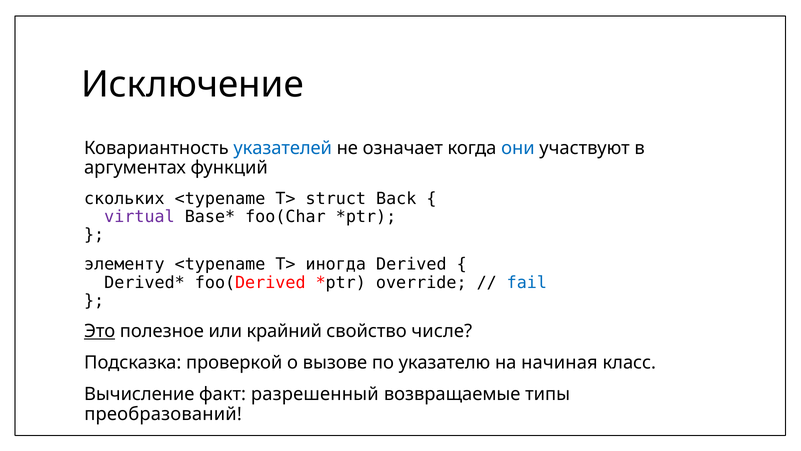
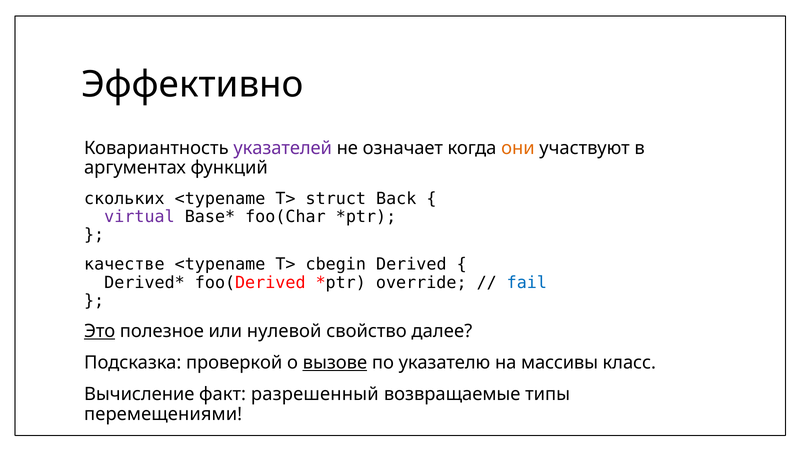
Исключение: Исключение -> Эффективно (192, 84)
указателей colour: blue -> purple (283, 148)
они colour: blue -> orange (518, 148)
элементу: элементу -> качестве (124, 264)
иногда: иногда -> cbegin (336, 264)
крайний: крайний -> нулевой (284, 331)
числе: числе -> далее (442, 331)
вызове underline: none -> present (335, 362)
начиная: начиная -> массивы (560, 362)
преобразований: преобразований -> перемещениями (163, 414)
